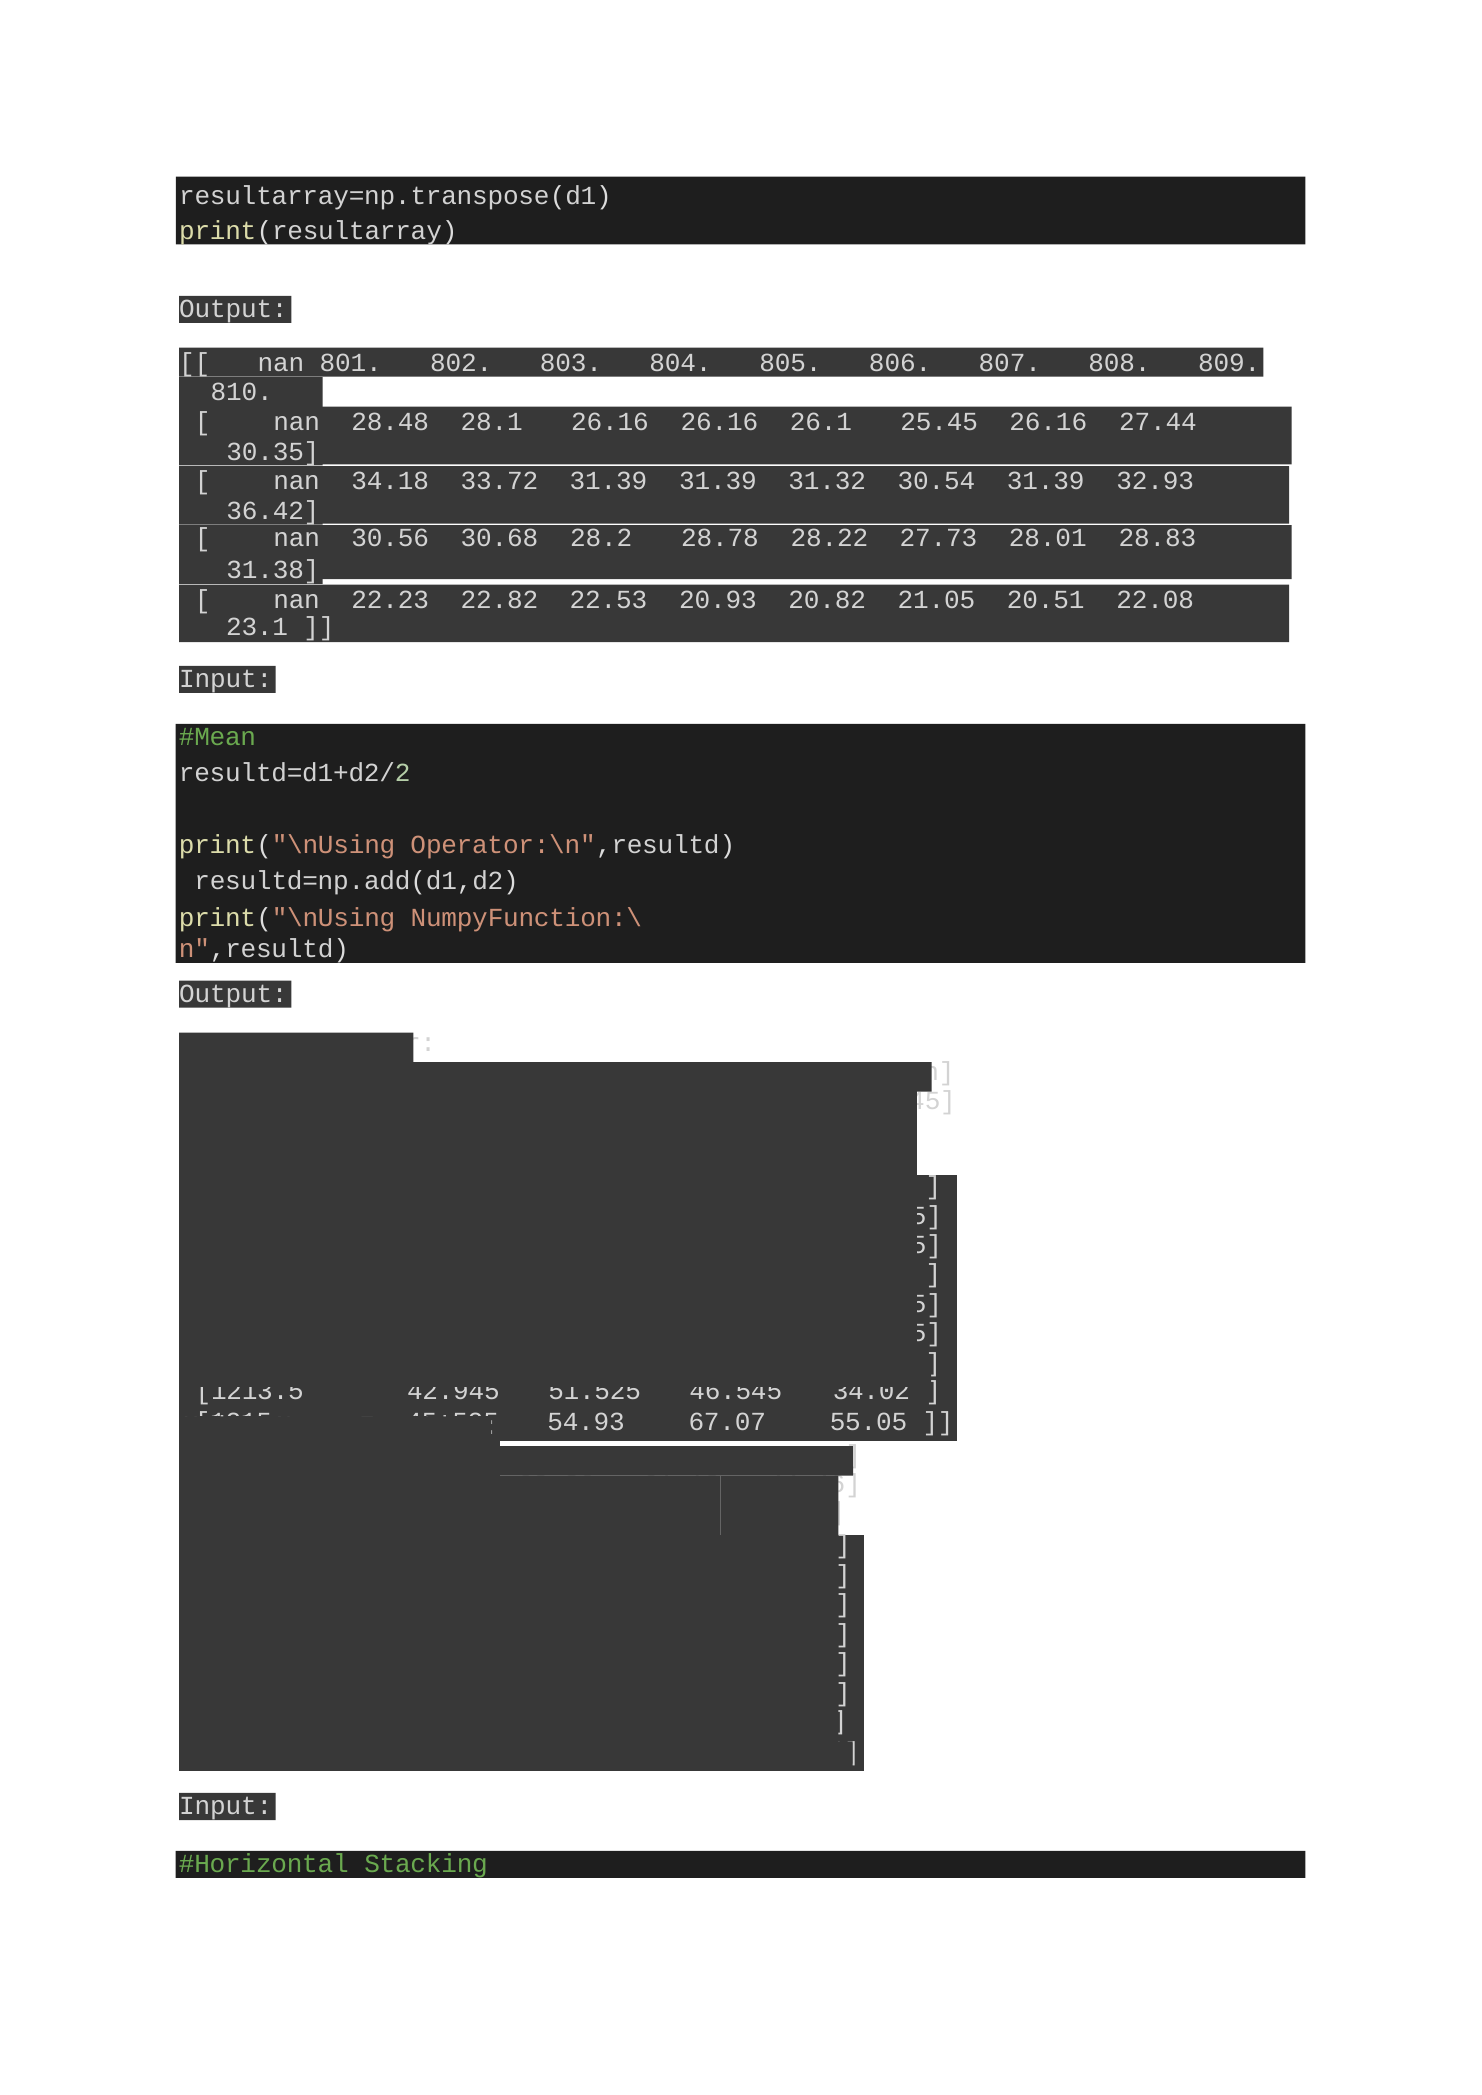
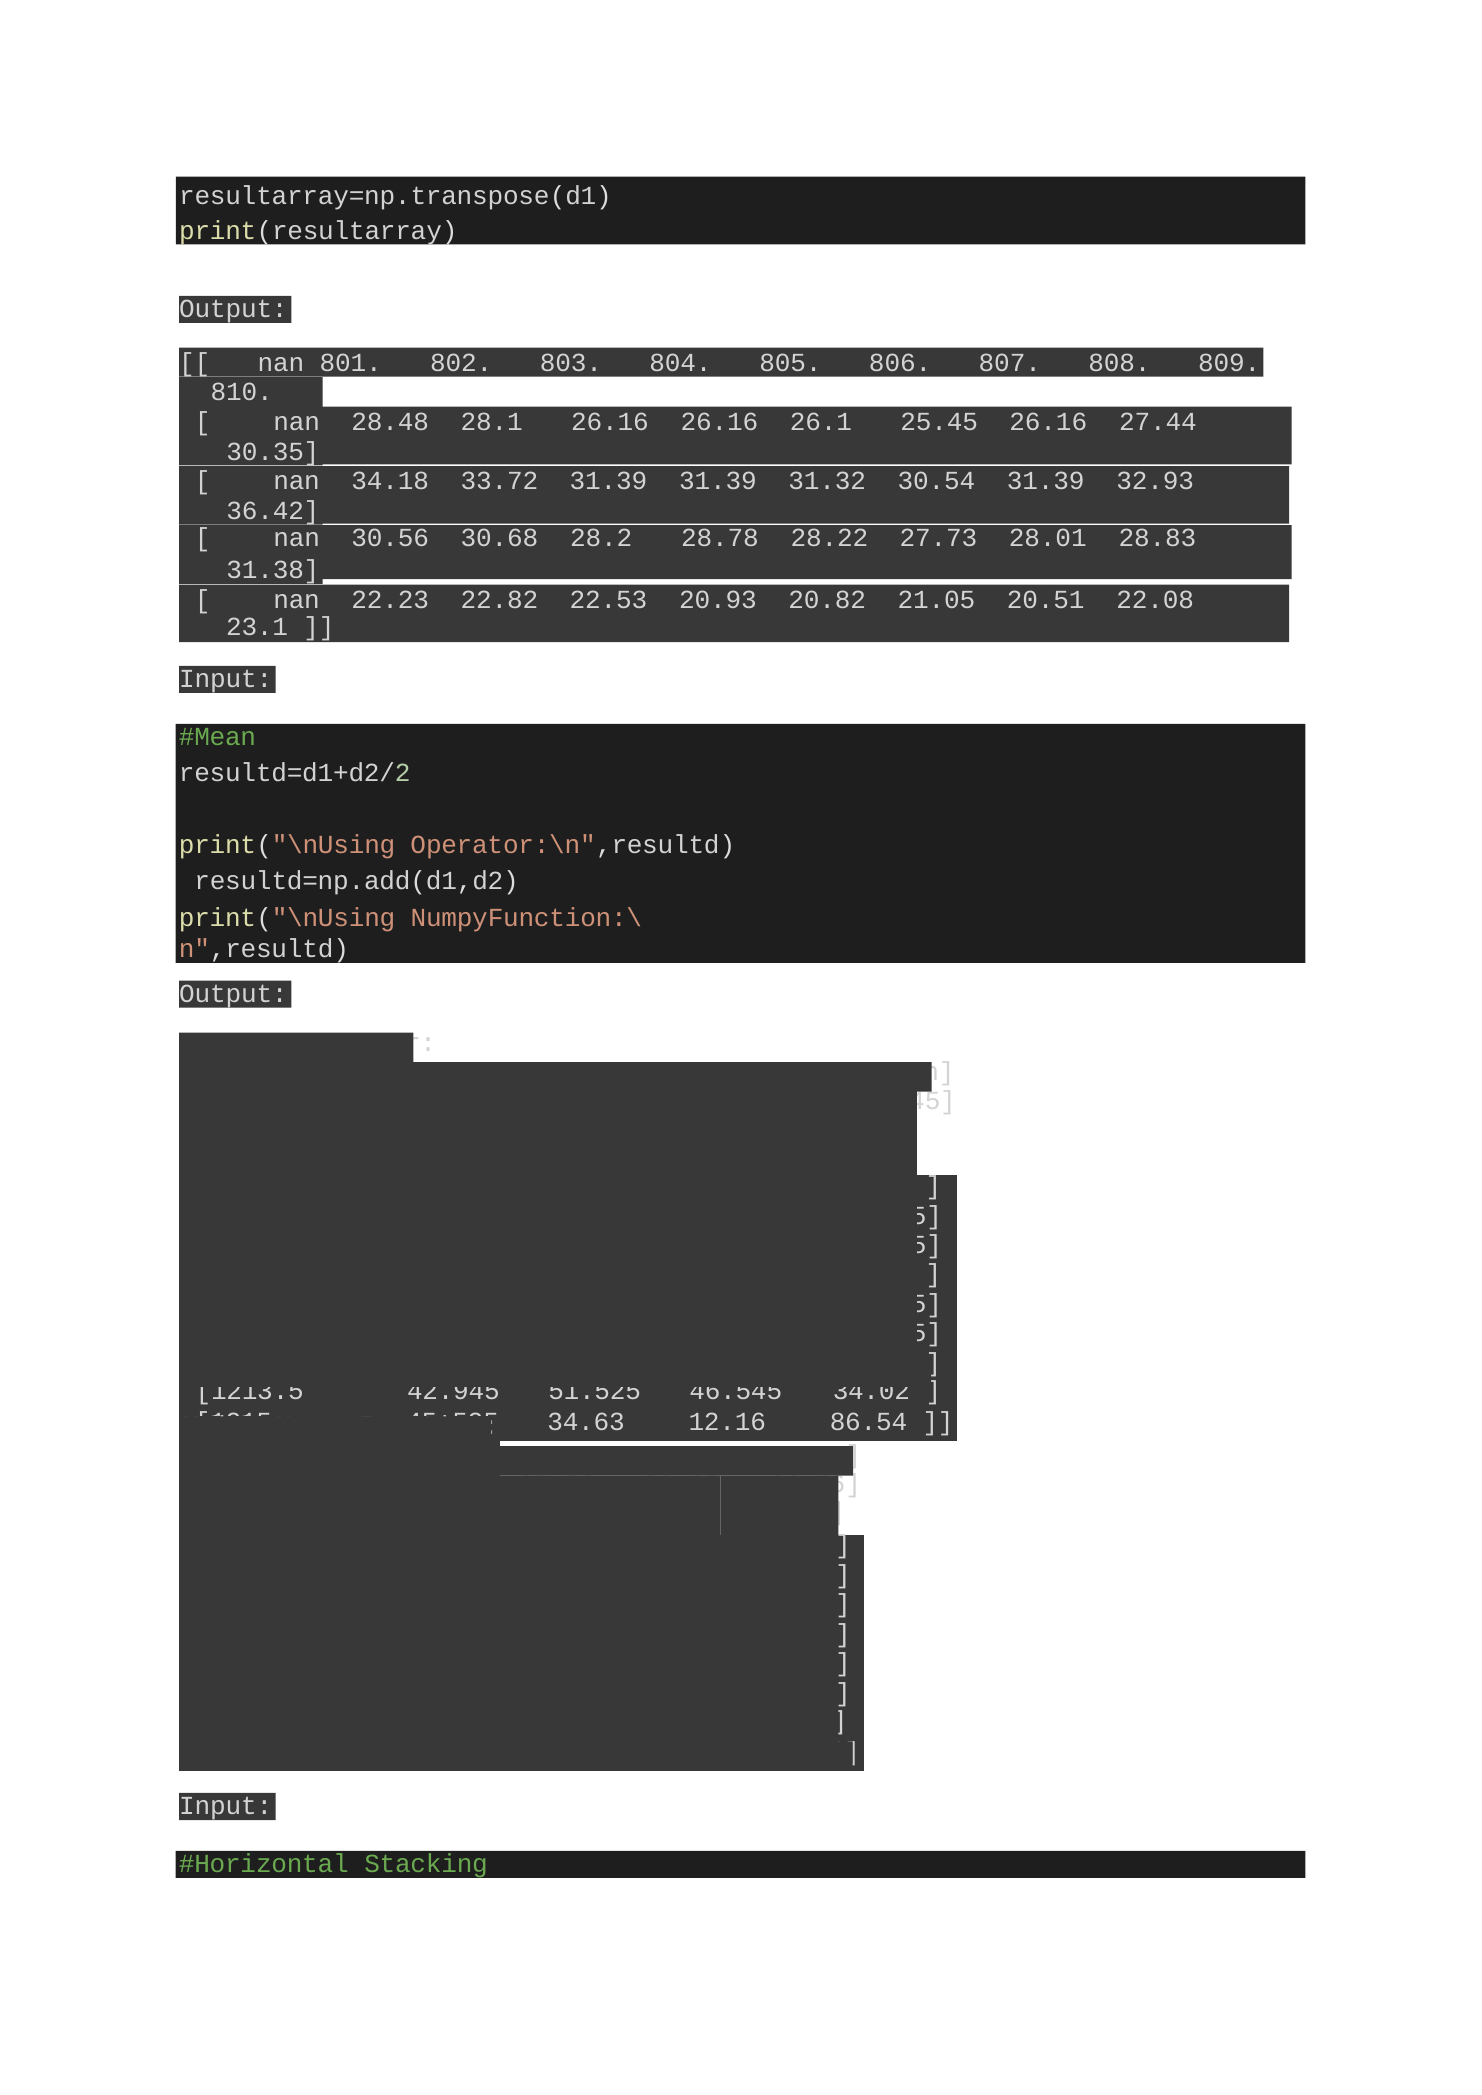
54.93: 54.93 -> 34.63 (586, 1422)
67.07: 67.07 -> 12.16 (727, 1422)
55.05: 55.05 -> 86.54 (868, 1422)
